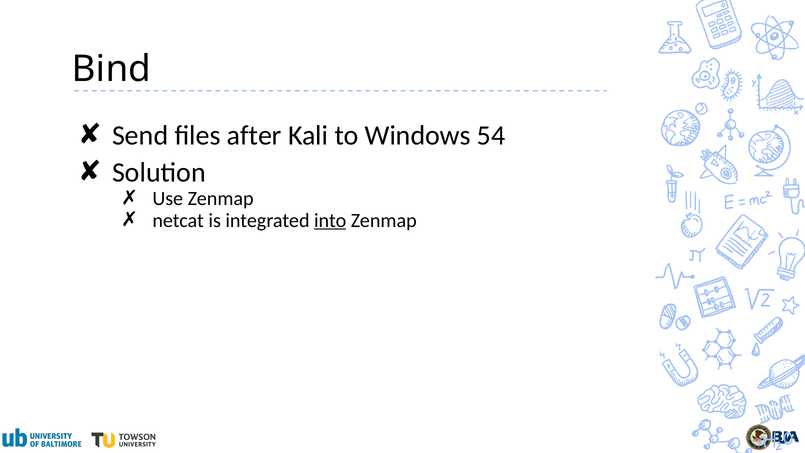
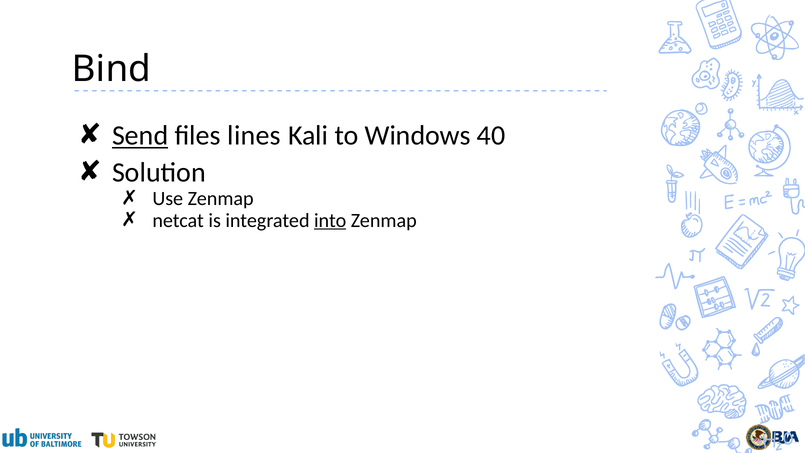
Send underline: none -> present (140, 136)
after: after -> lines (254, 136)
54: 54 -> 40 (491, 136)
